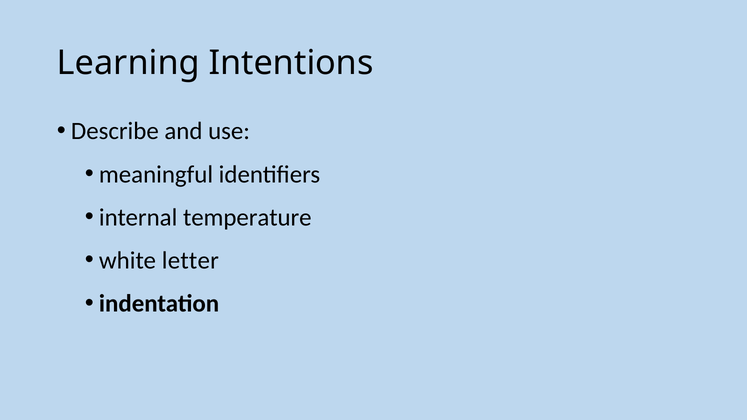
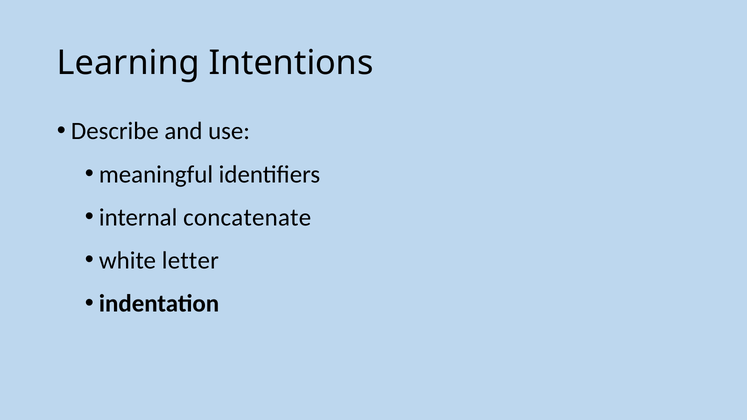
temperature: temperature -> concatenate (247, 218)
